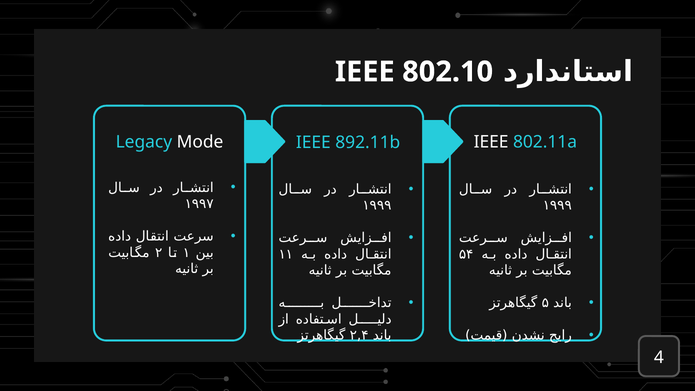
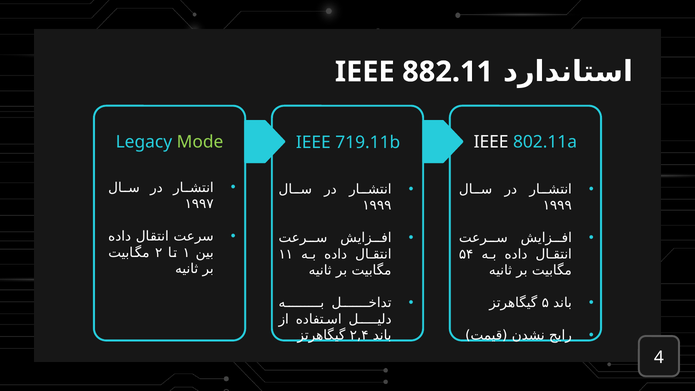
802.10: 802.10 -> 882.11 (448, 72)
Mode colour: white -> light green (200, 142)
892.11b: 892.11b -> 719.11b (368, 143)
